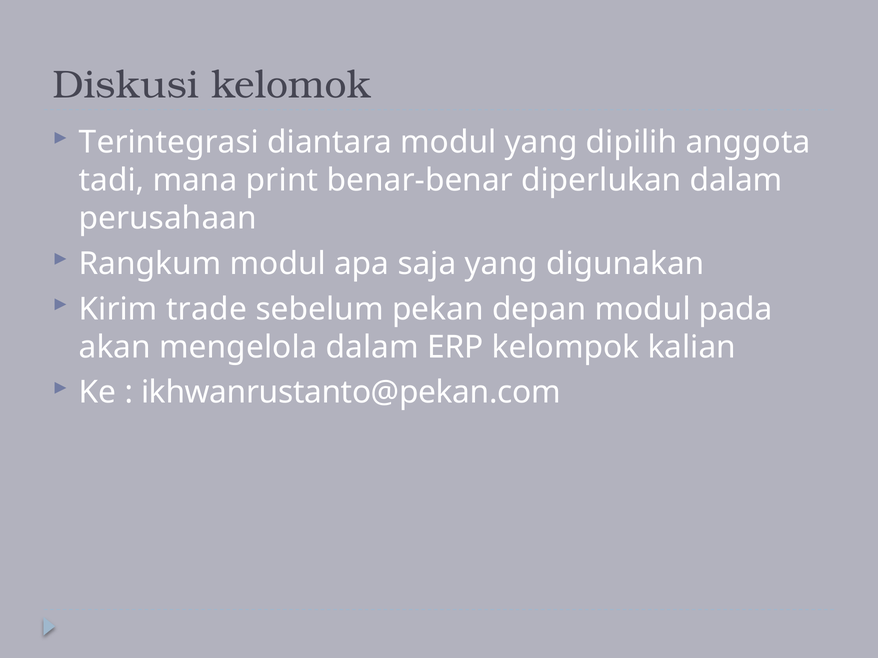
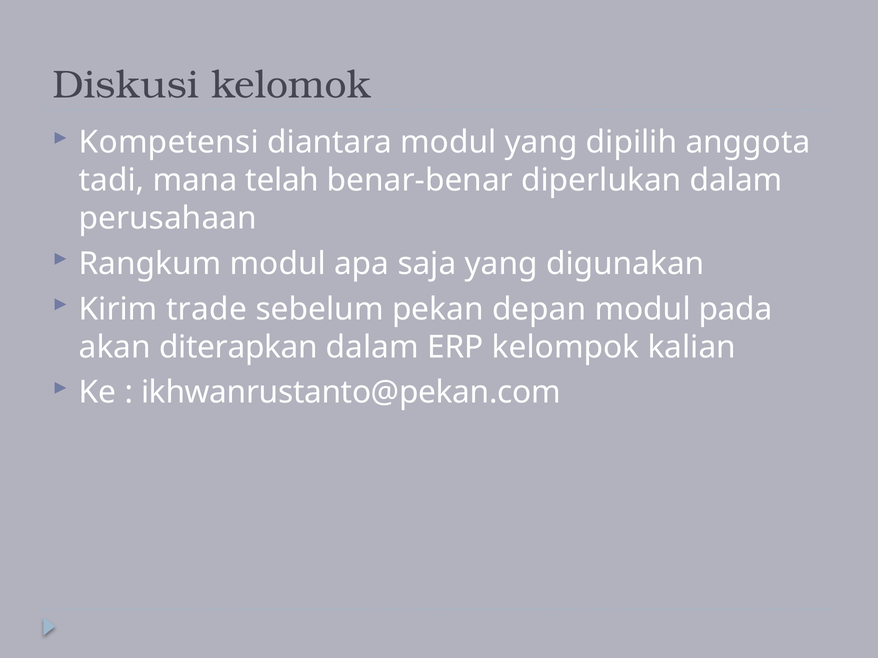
Terintegrasi: Terintegrasi -> Kompetensi (169, 143)
print: print -> telah (282, 181)
mengelola: mengelola -> diterapkan (239, 347)
